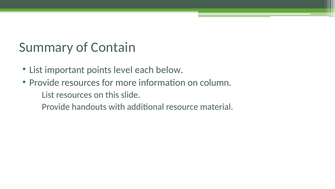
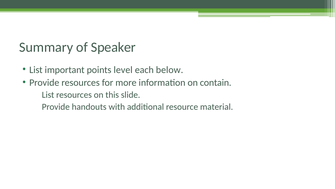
Contain: Contain -> Speaker (113, 47)
column: column -> contain (216, 82)
